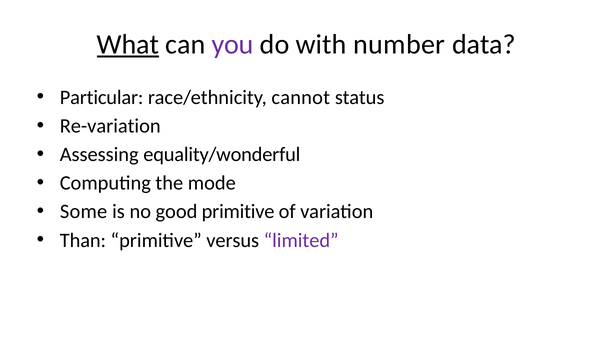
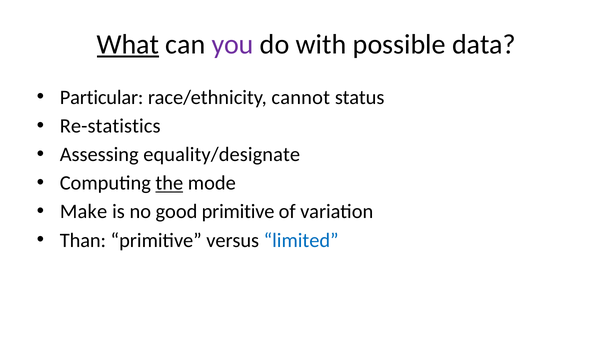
number: number -> possible (399, 44)
Re-variation: Re-variation -> Re-statistics (110, 126)
equality/wonderful: equality/wonderful -> equality/designate (222, 154)
the underline: none -> present (169, 183)
Some: Some -> Make (84, 212)
limited colour: purple -> blue (301, 240)
